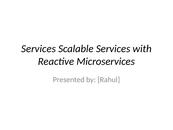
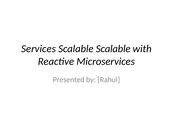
Scalable Services: Services -> Scalable (113, 49)
